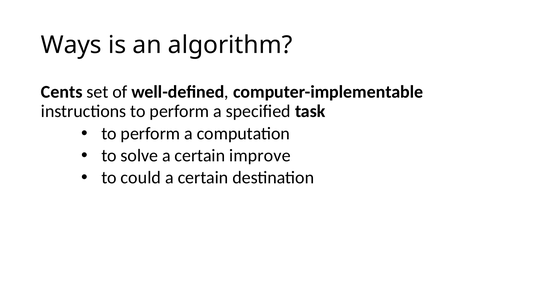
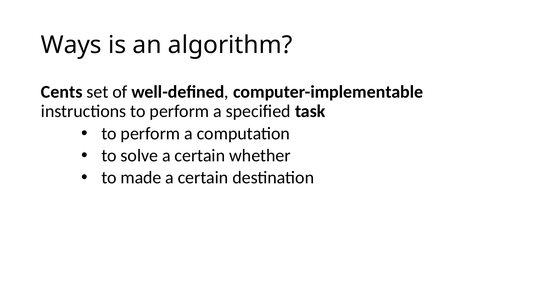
improve: improve -> whether (260, 156)
could: could -> made (141, 178)
